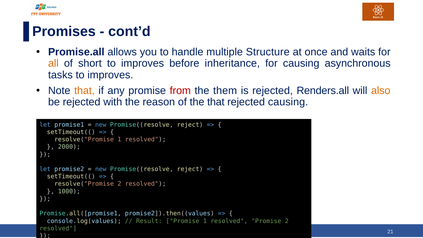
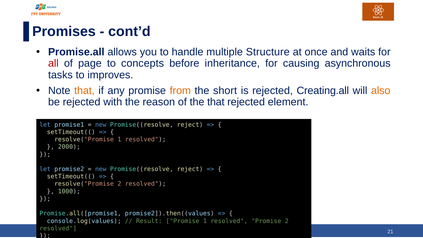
all colour: orange -> red (53, 63)
short: short -> page (90, 63)
improves: improves -> concepts (143, 63)
from colour: red -> orange (180, 91)
them: them -> short (225, 91)
Renders.all: Renders.all -> Creating.all (323, 91)
rejected causing: causing -> element (288, 102)
